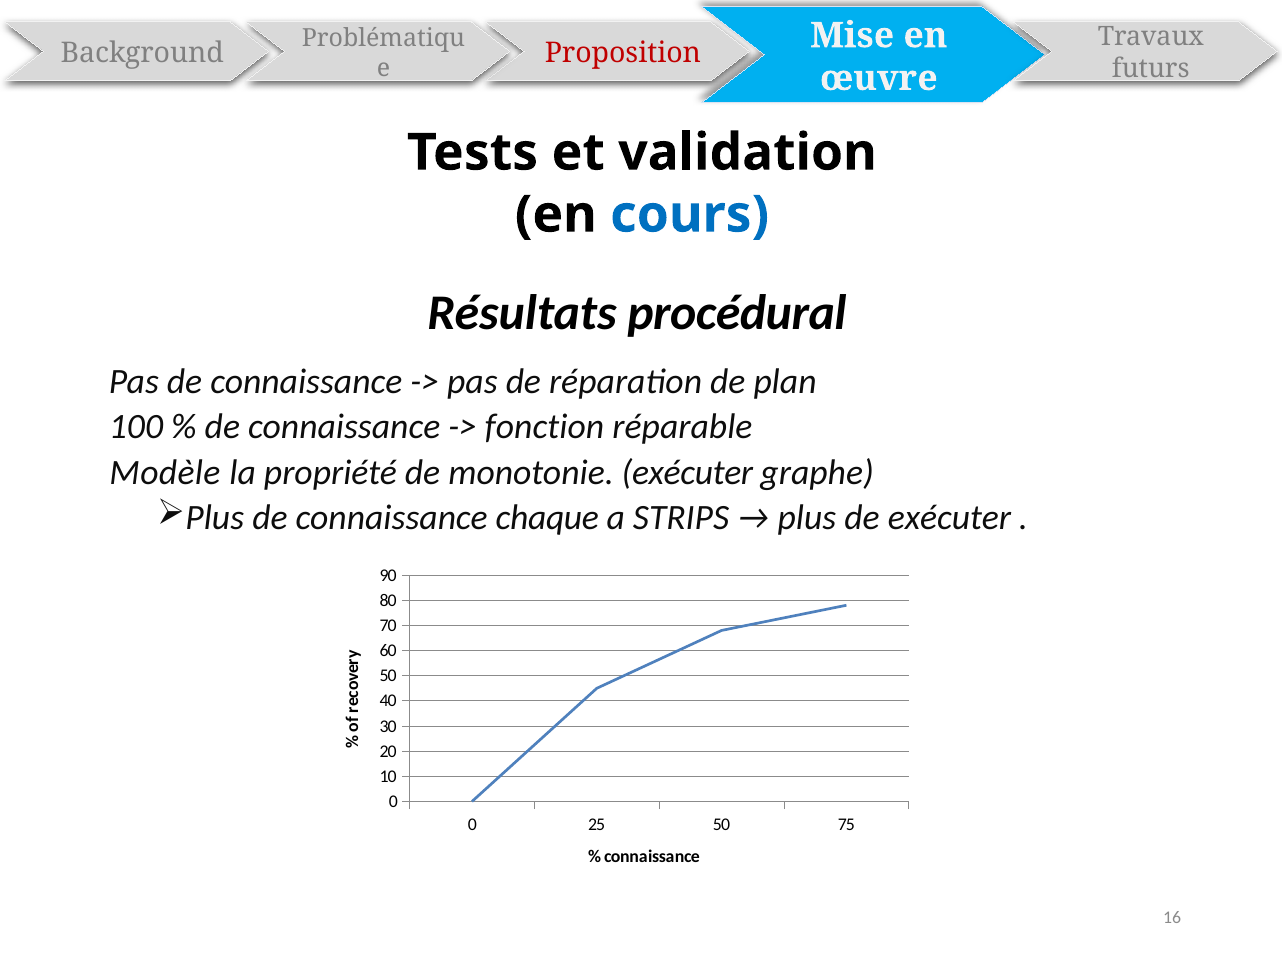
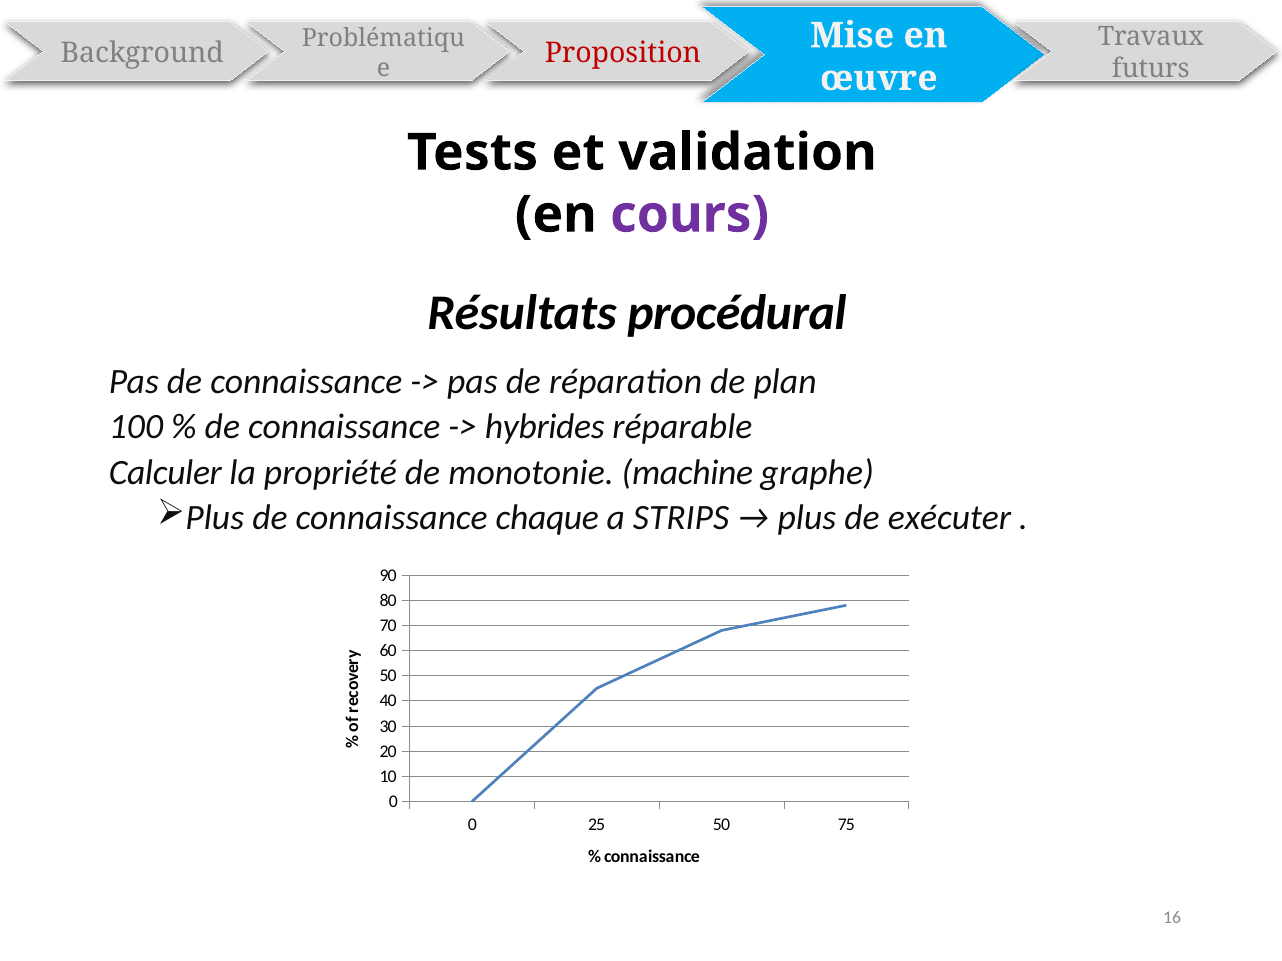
cours colour: blue -> purple (690, 215)
fonction: fonction -> hybrides (545, 427)
Modèle: Modèle -> Calculer (165, 473)
monotonie exécuter: exécuter -> machine (687, 473)
